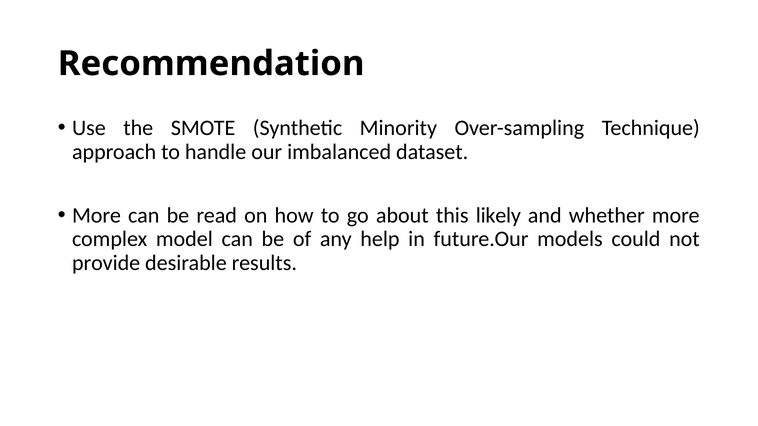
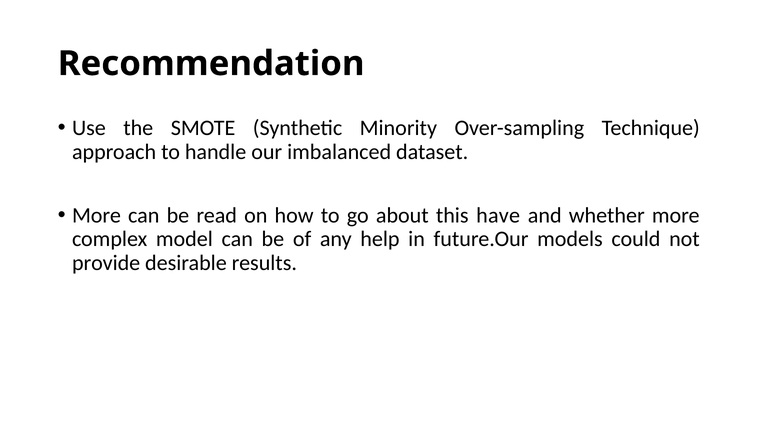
likely: likely -> have (498, 215)
